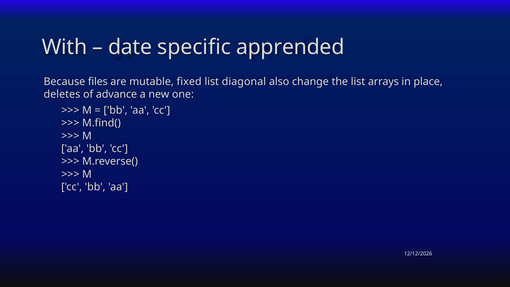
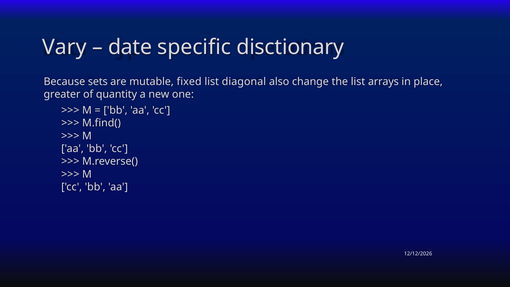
With: With -> Vary (64, 47)
apprended: apprended -> disctionary (290, 47)
files: files -> sets (98, 82)
deletes: deletes -> greater (62, 94)
advance: advance -> quantity (117, 94)
